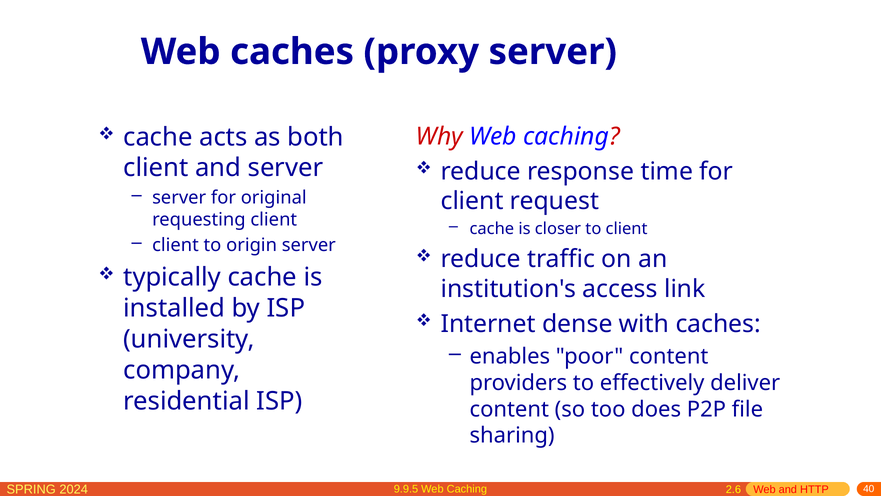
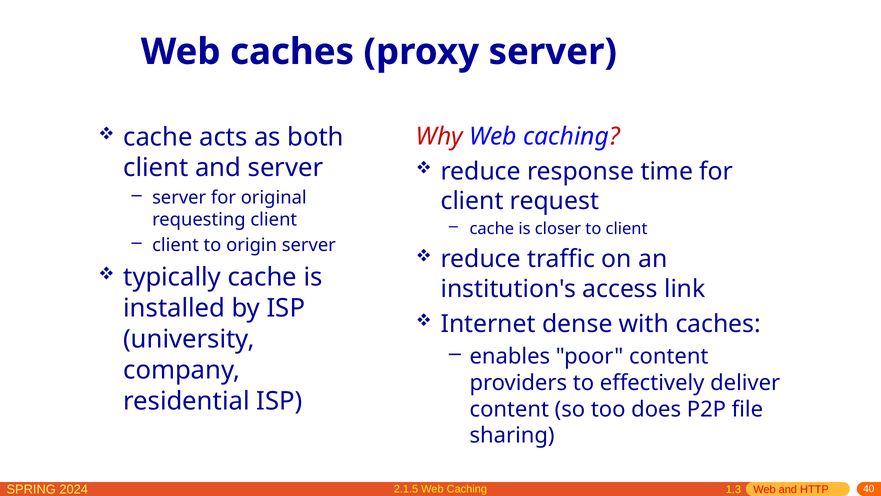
9.9.5: 9.9.5 -> 2.1.5 (406, 489)
2.6: 2.6 -> 1.3 (733, 489)
